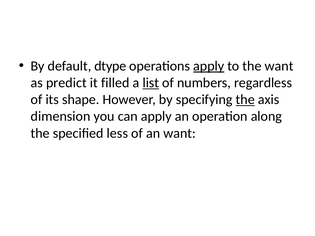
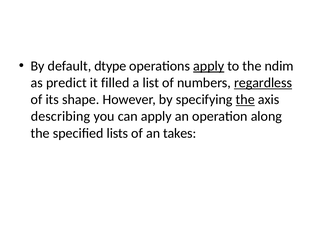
the want: want -> ndim (279, 66)
list underline: present -> none (151, 83)
regardless underline: none -> present (263, 83)
dimension: dimension -> describing (61, 116)
less: less -> lists (117, 133)
an want: want -> takes (180, 133)
